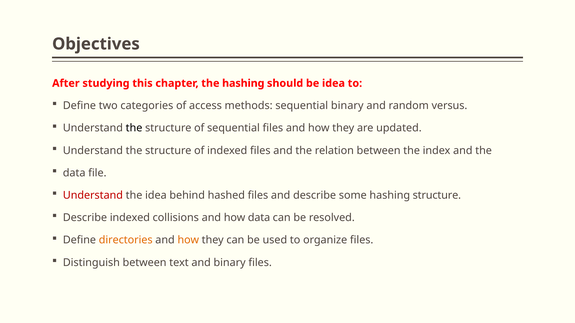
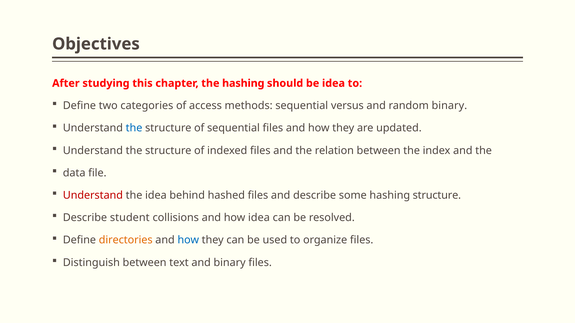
sequential binary: binary -> versus (347, 106)
random versus: versus -> binary (449, 106)
the colour: black -> blue (134, 128)
Describe indexed: indexed -> student (130, 218)
how data: data -> idea (259, 218)
how colour: orange -> blue (188, 240)
